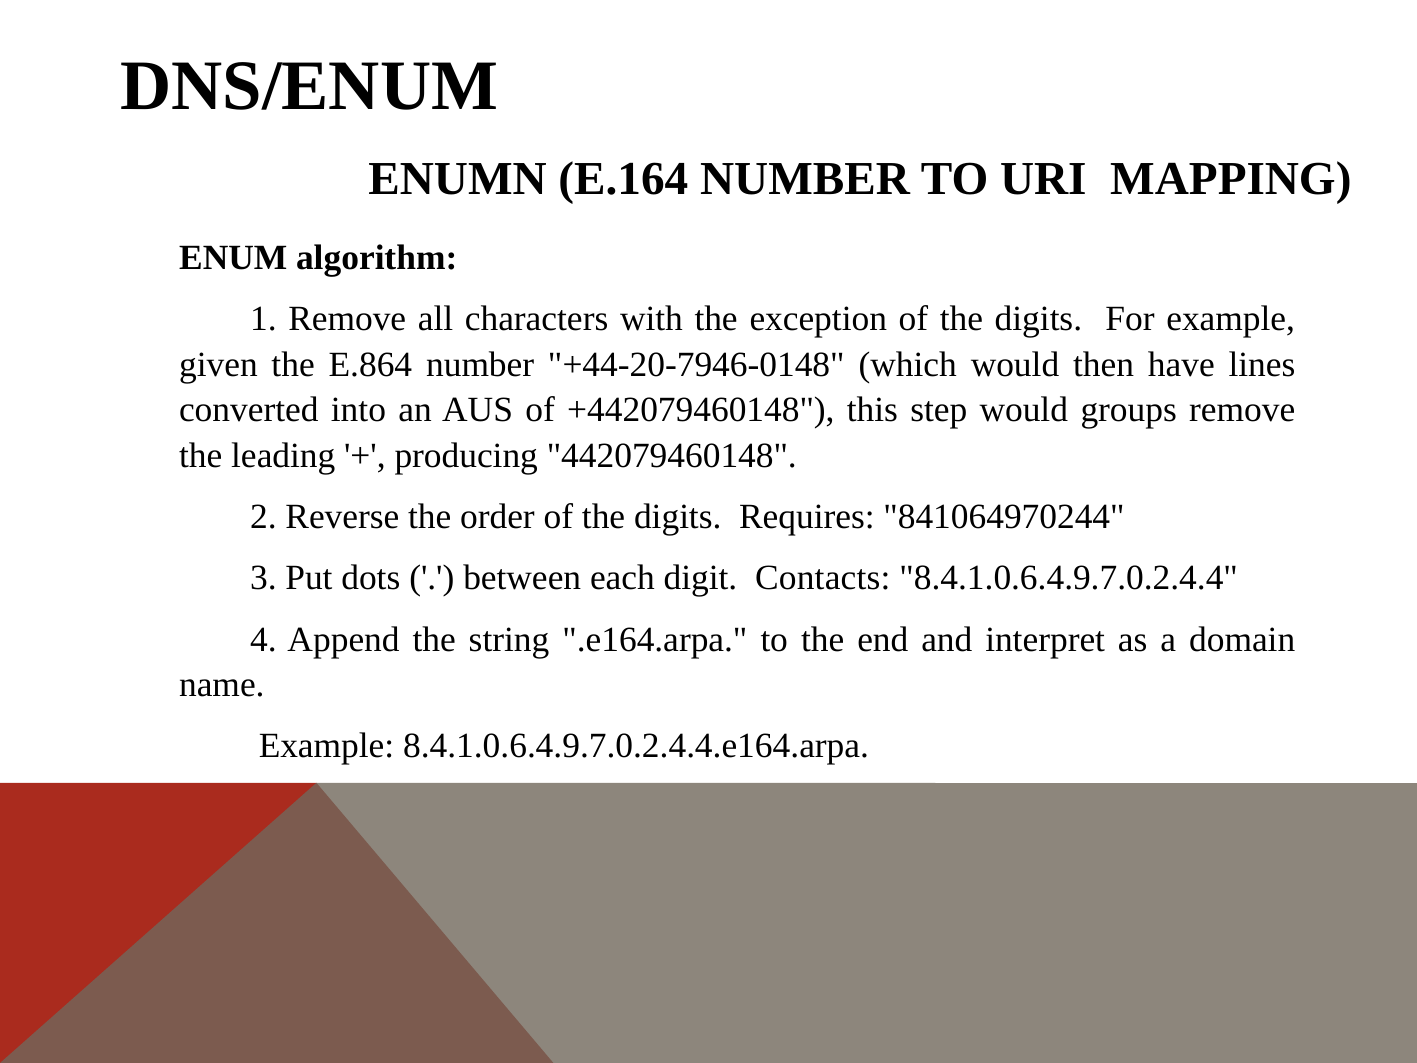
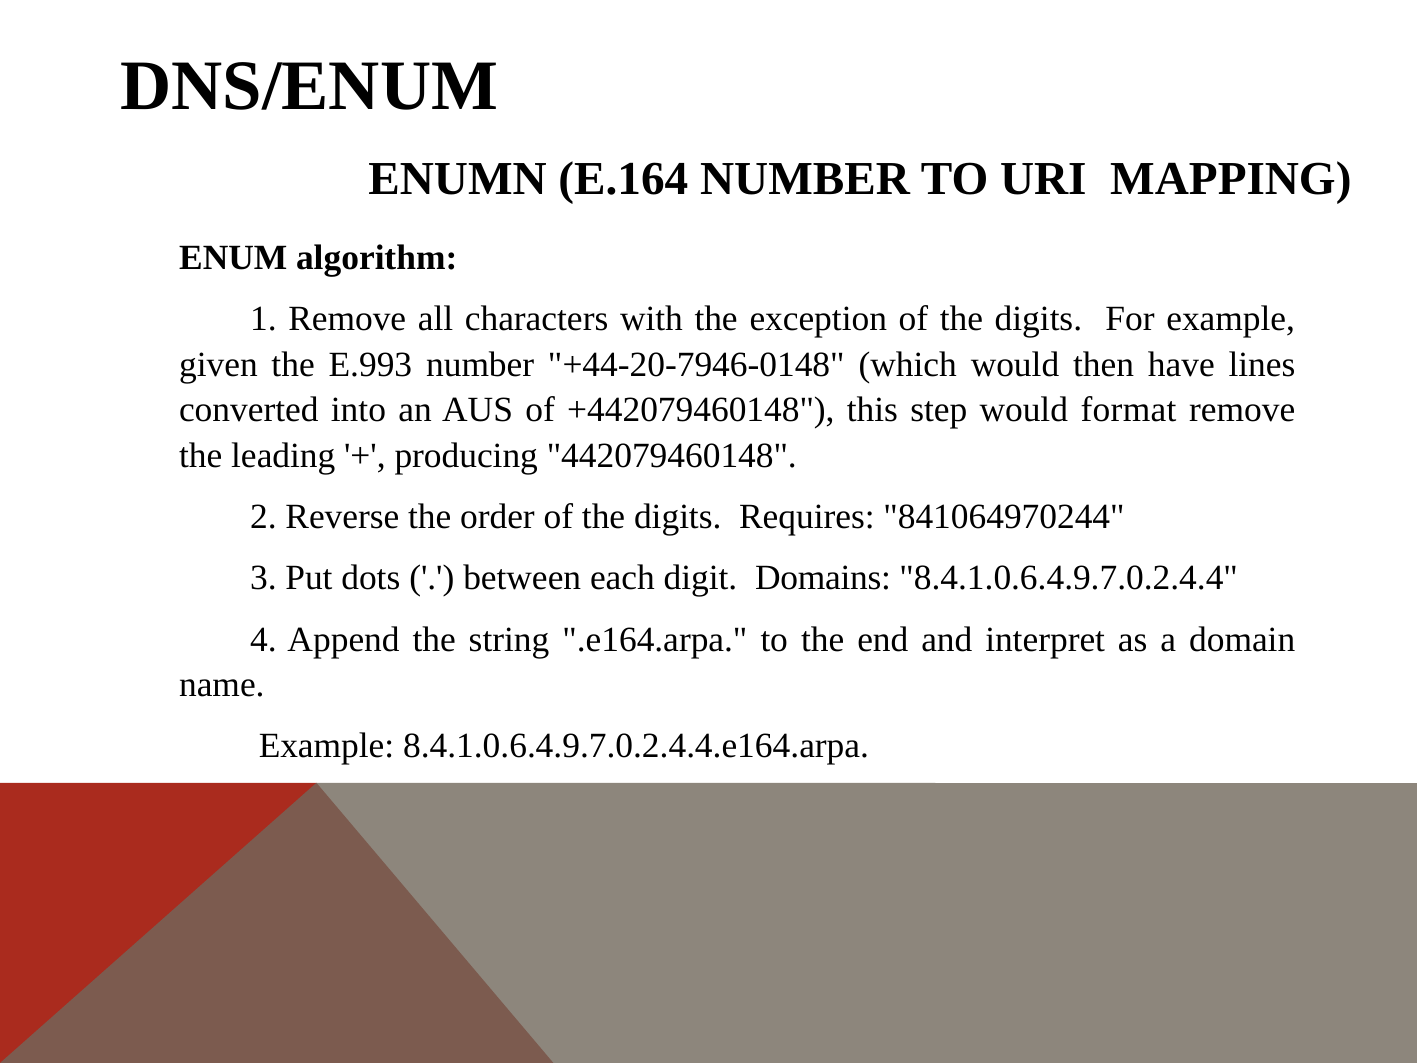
E.864: E.864 -> E.993 (370, 365)
groups: groups -> format (1128, 410)
Contacts: Contacts -> Domains (823, 578)
